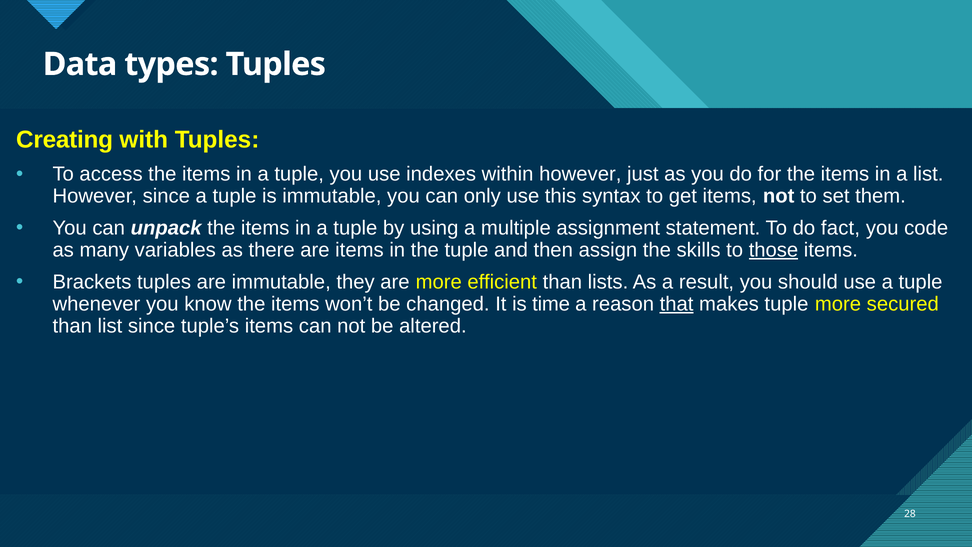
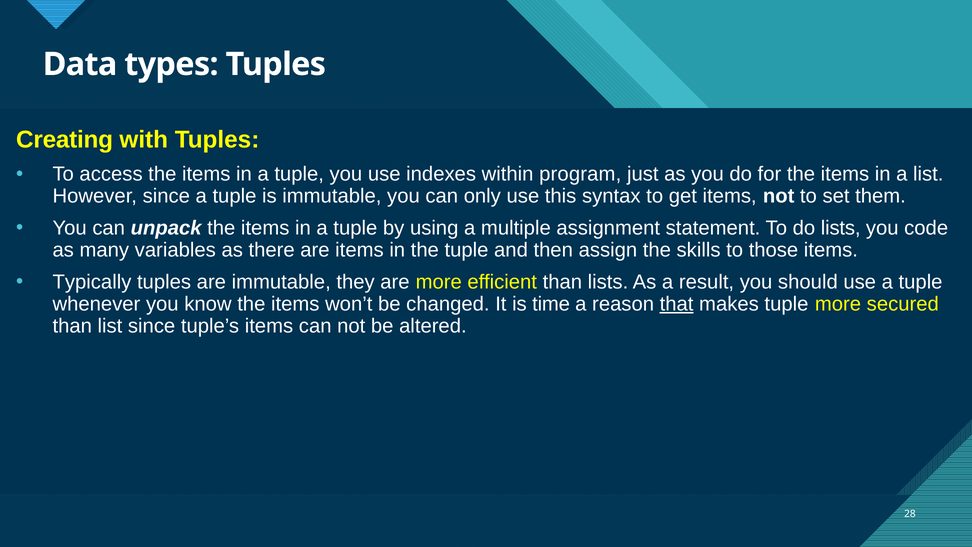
within however: however -> program (580, 174)
do fact: fact -> lists (841, 228)
those underline: present -> none (774, 250)
Brackets: Brackets -> Typically (92, 282)
